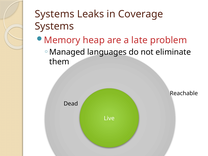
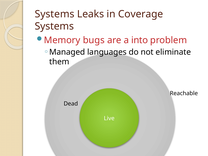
heap: heap -> bugs (94, 40)
late: late -> into (140, 40)
